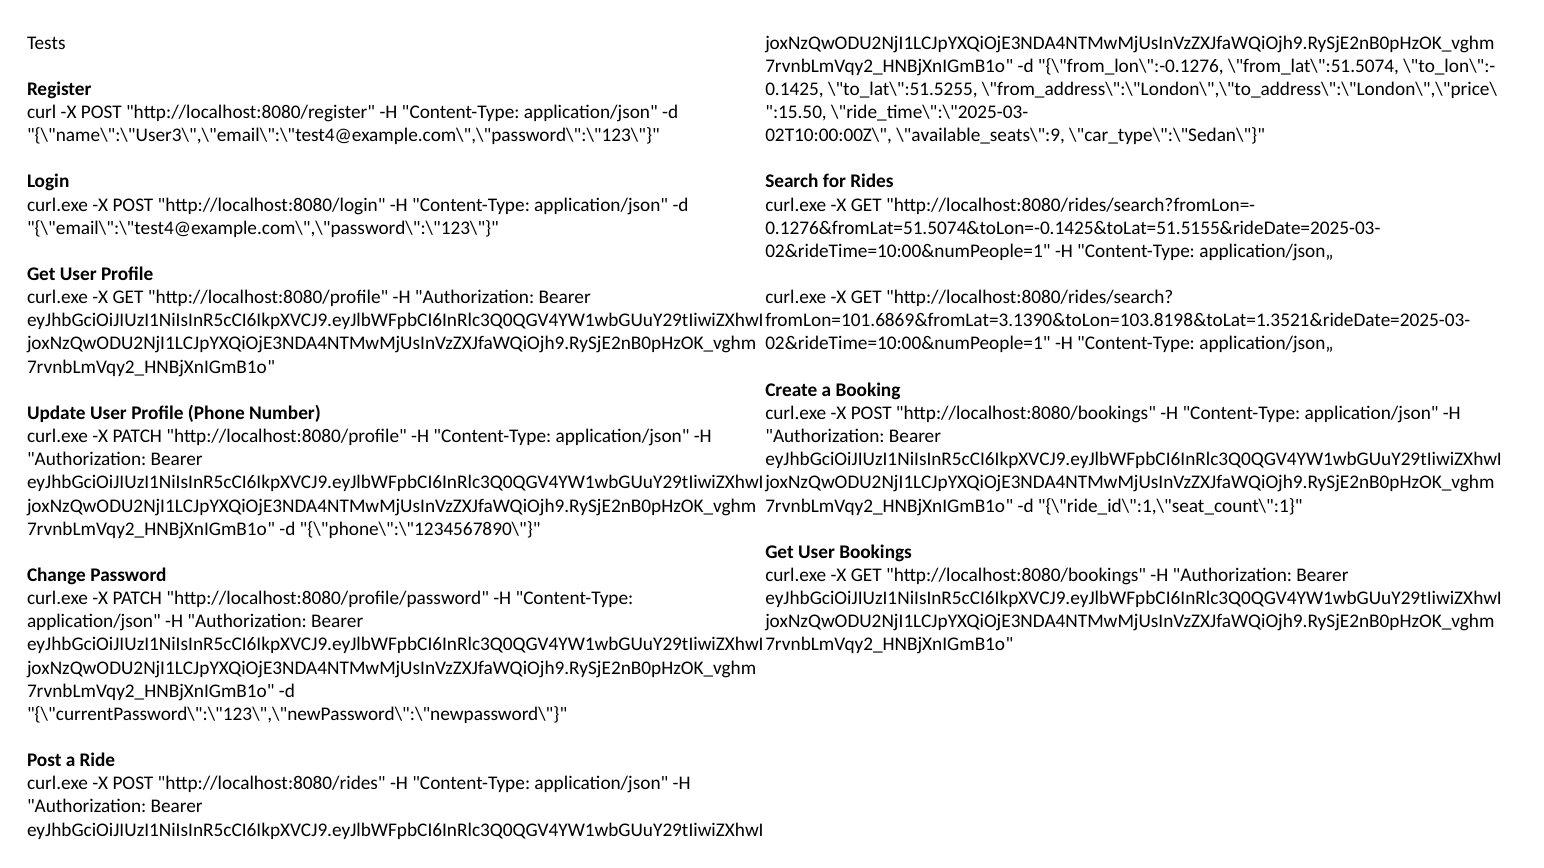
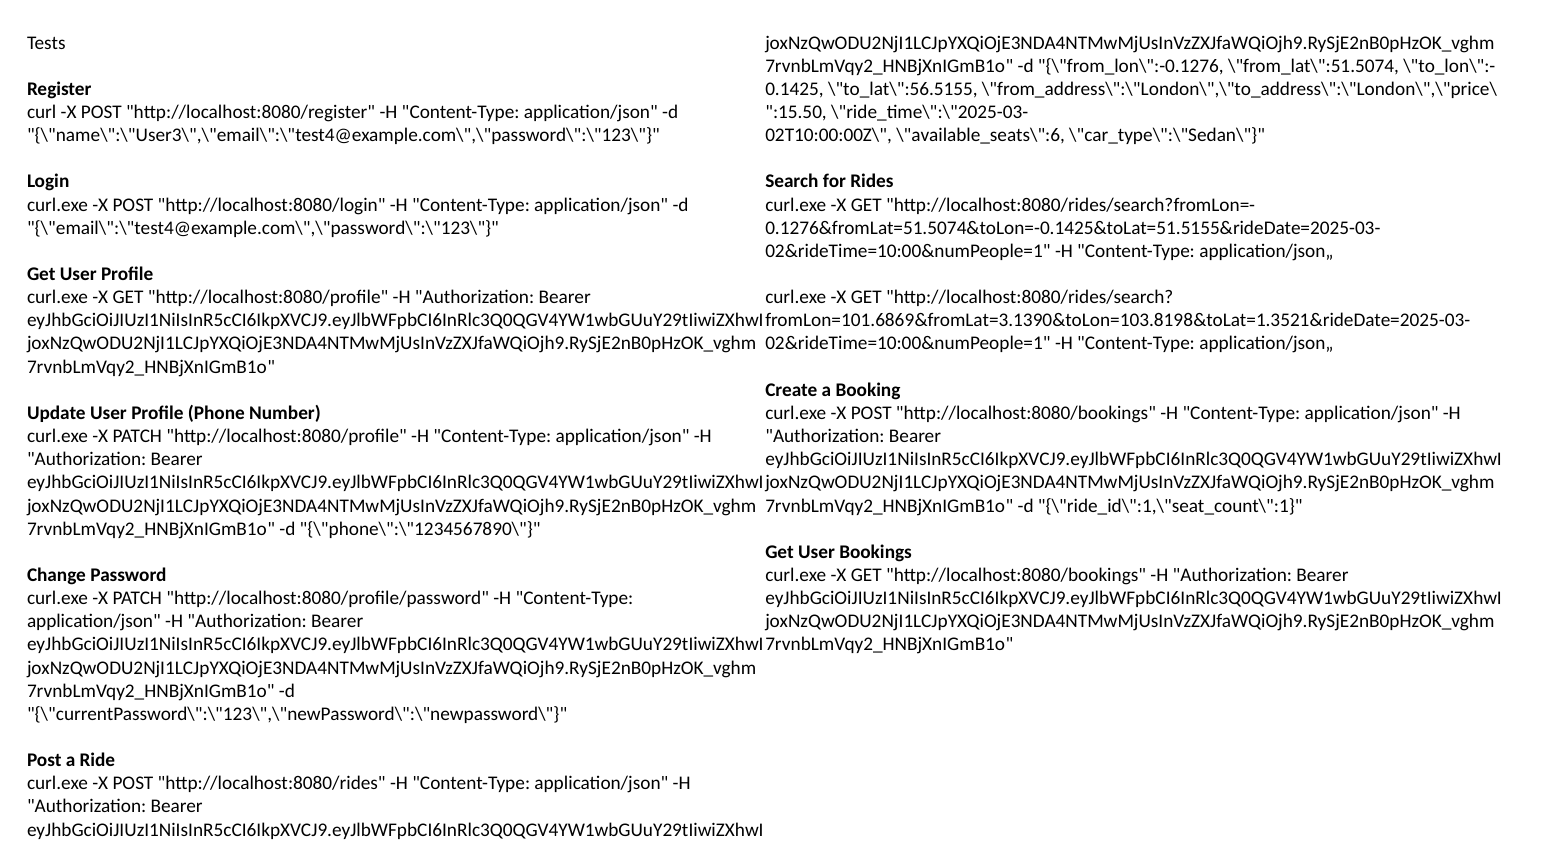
\"to_lat\":51.5255: \"to_lat\":51.5255 -> \"to_lat\":56.5155 (903, 89)
\"available_seats\":9: \"available_seats\":9 -> \"available_seats\":6 (981, 135)
